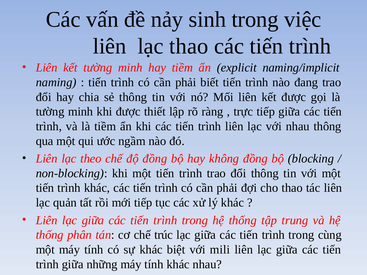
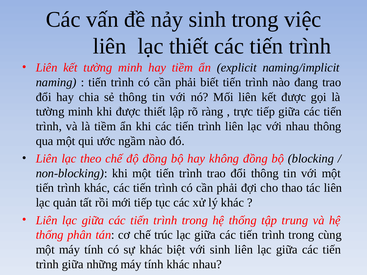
lạc thao: thao -> thiết (189, 46)
với mili: mili -> sinh (220, 250)
